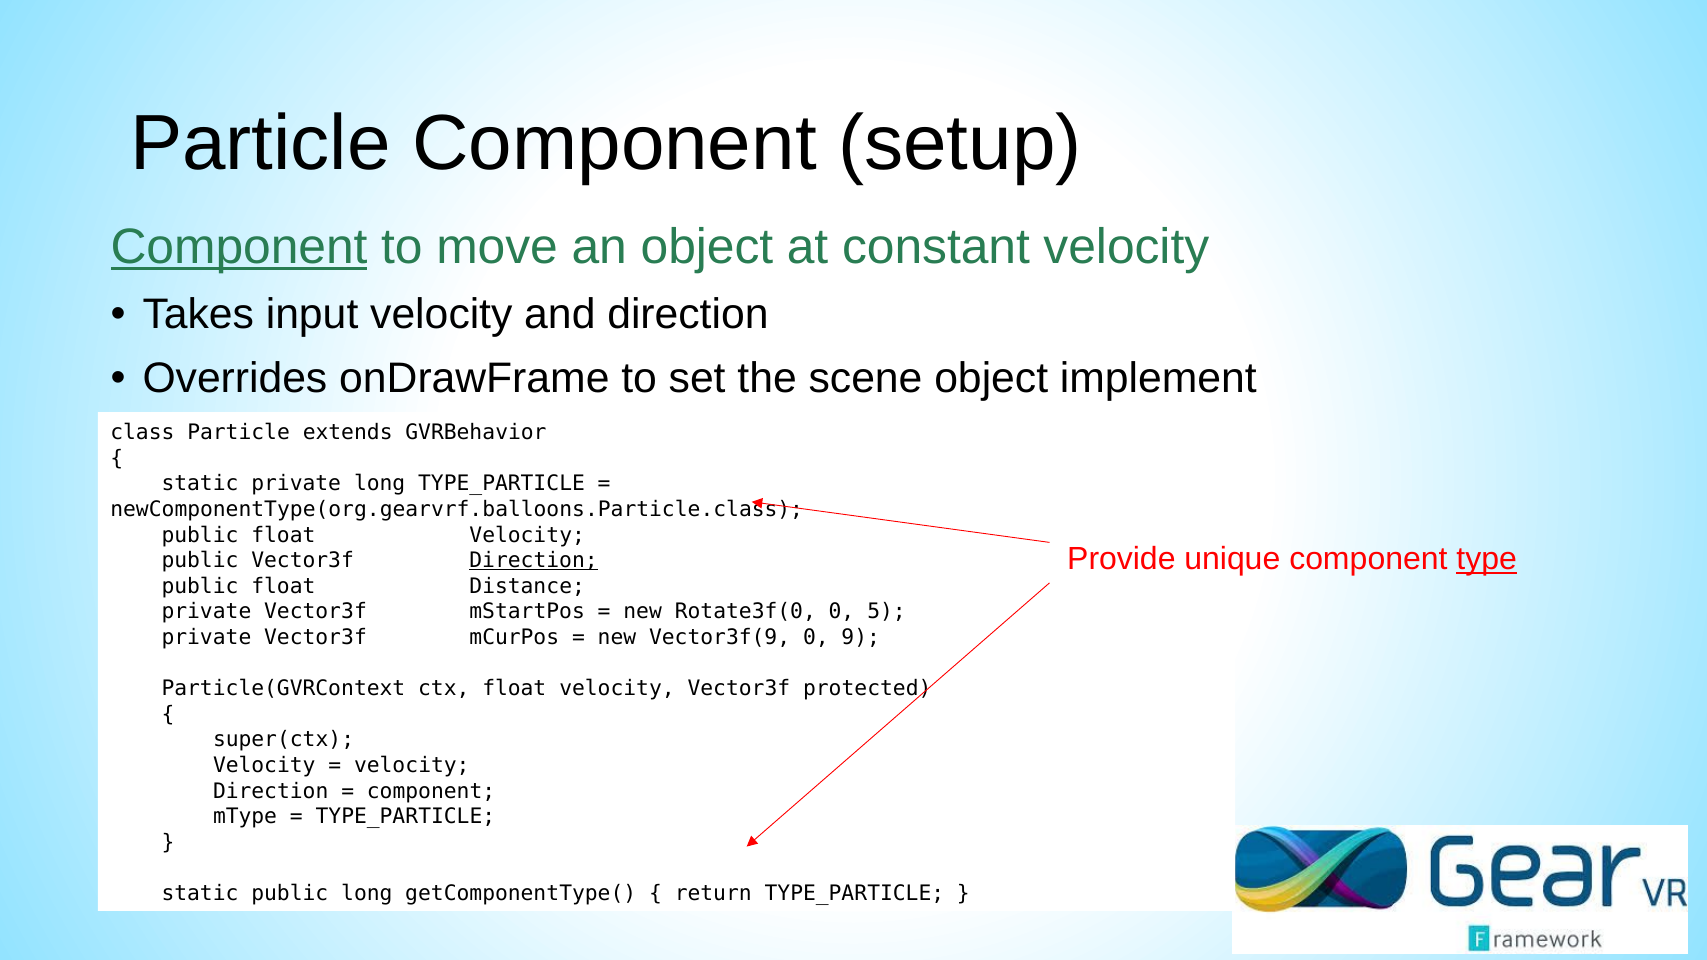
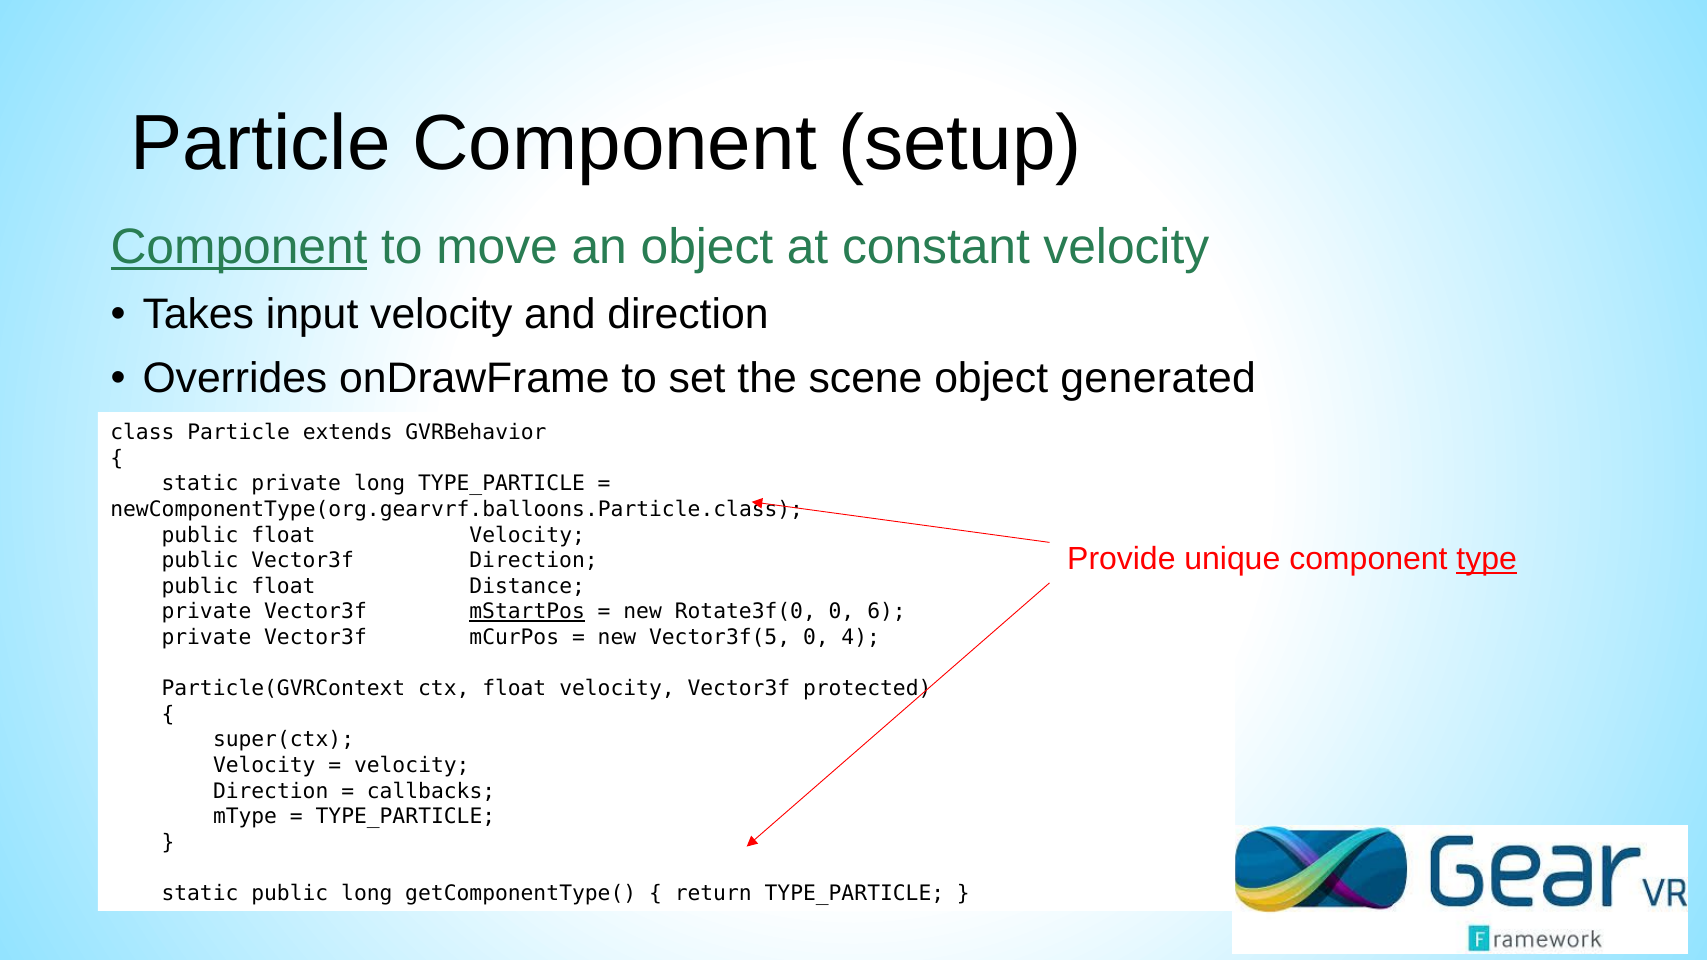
implement: implement -> generated (1158, 379)
Direction underline: present -> none (534, 561)
mStartPos underline: none -> present (527, 612)
5: 5 -> 6 (886, 612)
Vector3f(9: Vector3f(9 -> Vector3f(5 (720, 638)
9: 9 -> 4 (861, 638)
component: component -> callbacks (431, 791)
